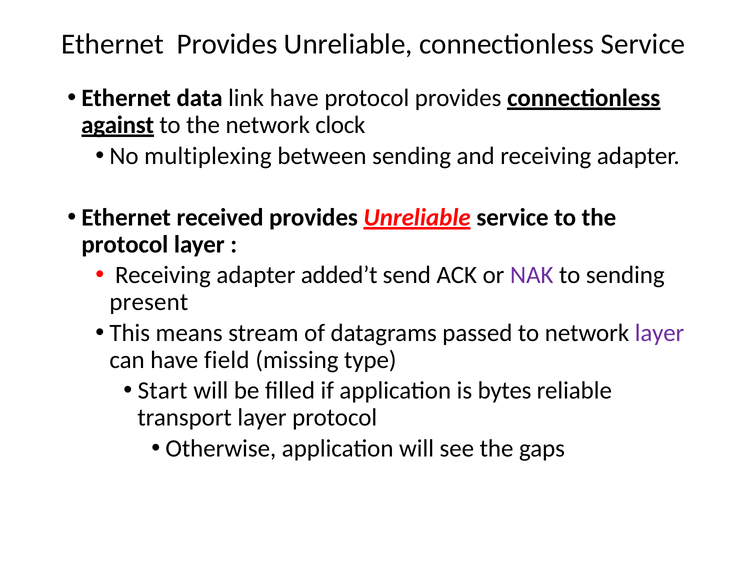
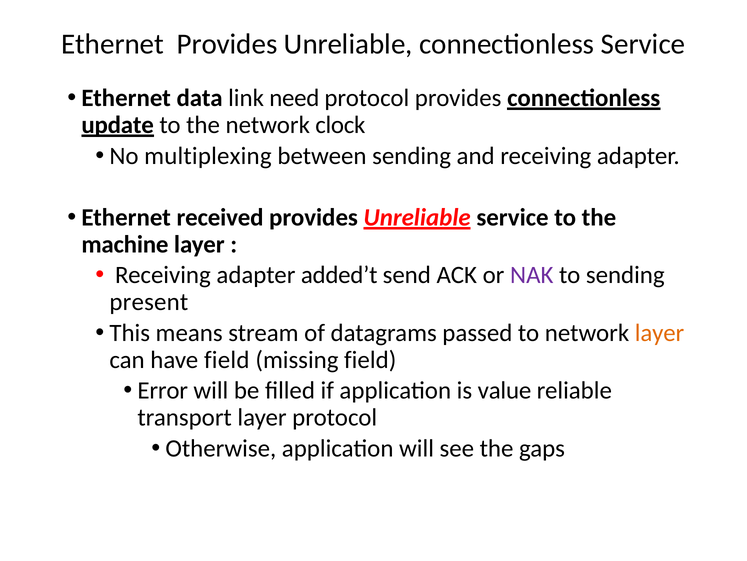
link have: have -> need (294, 98)
against: against -> update (118, 125)
protocol: protocol -> machine (125, 244)
layer colour: purple -> orange (660, 332)
missing type: type -> field (370, 359)
Start: Start -> Error (163, 390)
bytes: bytes -> value (504, 390)
